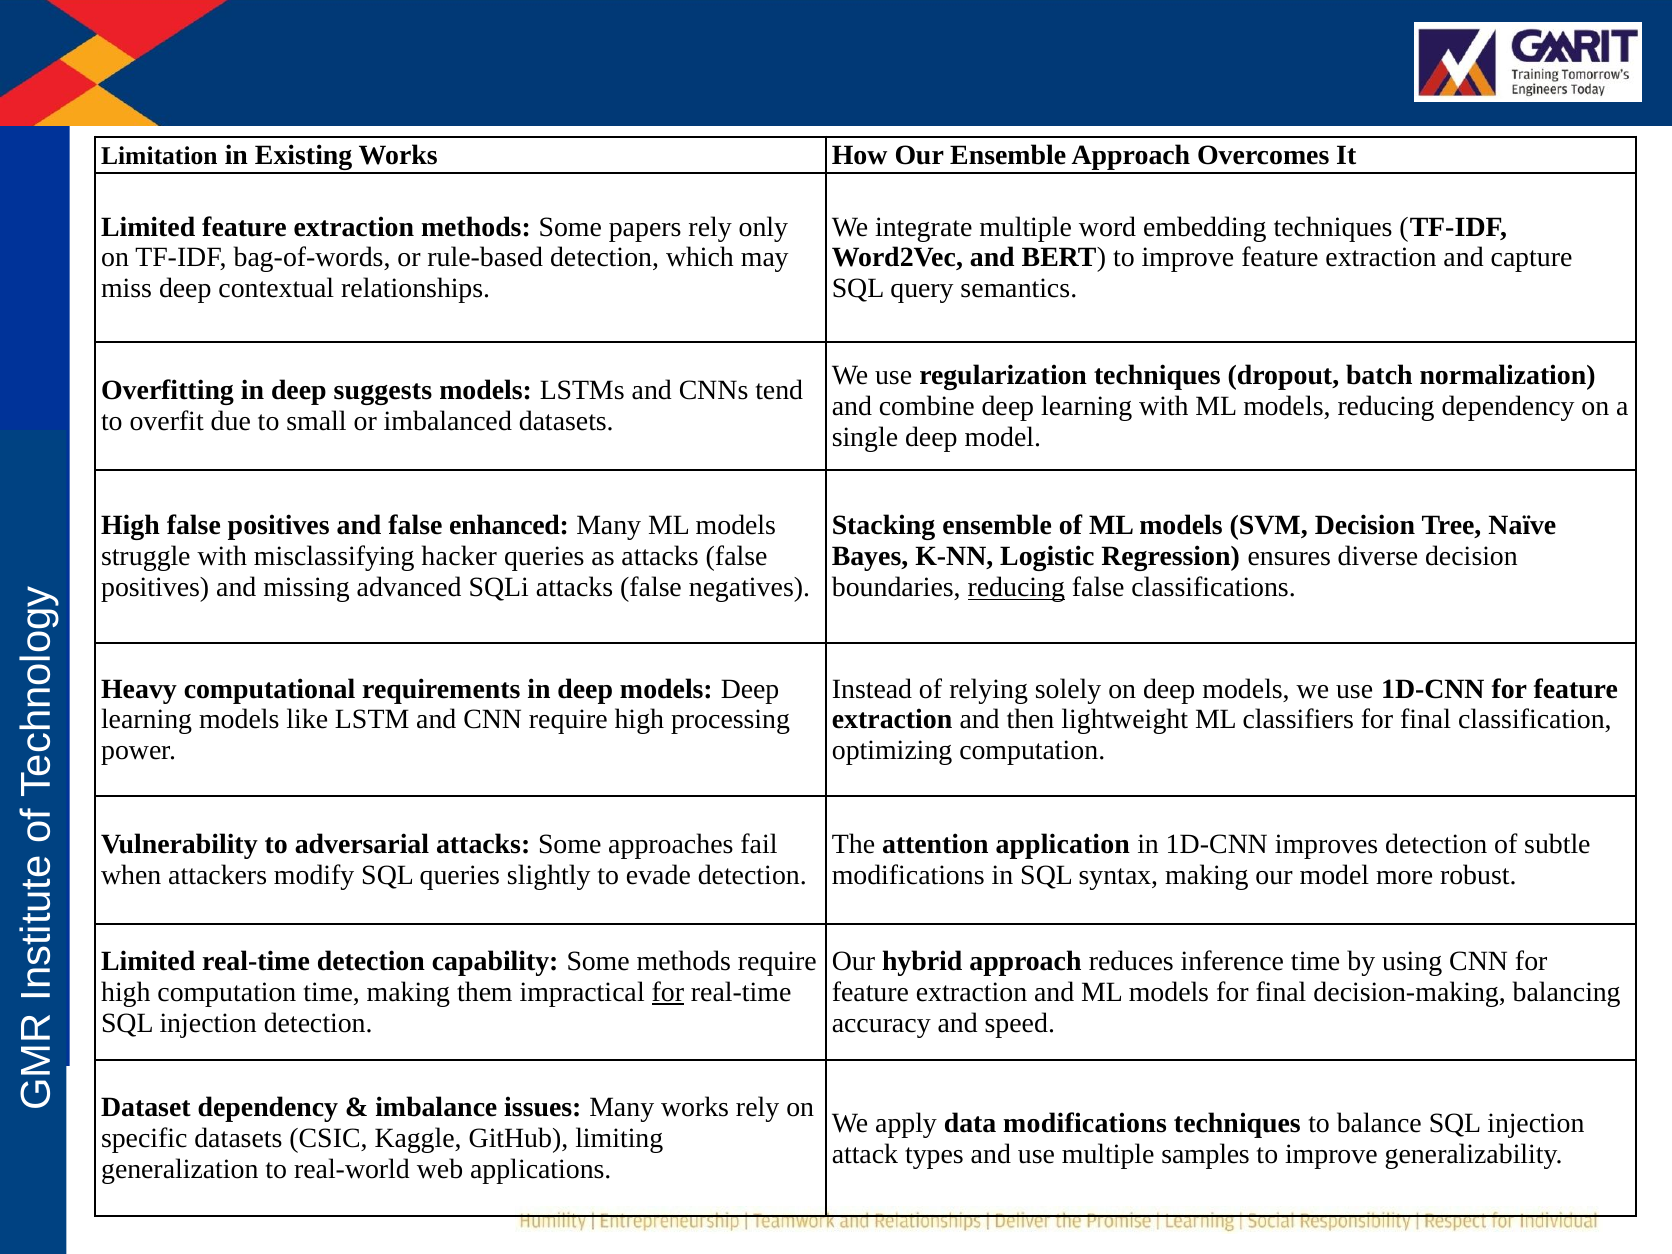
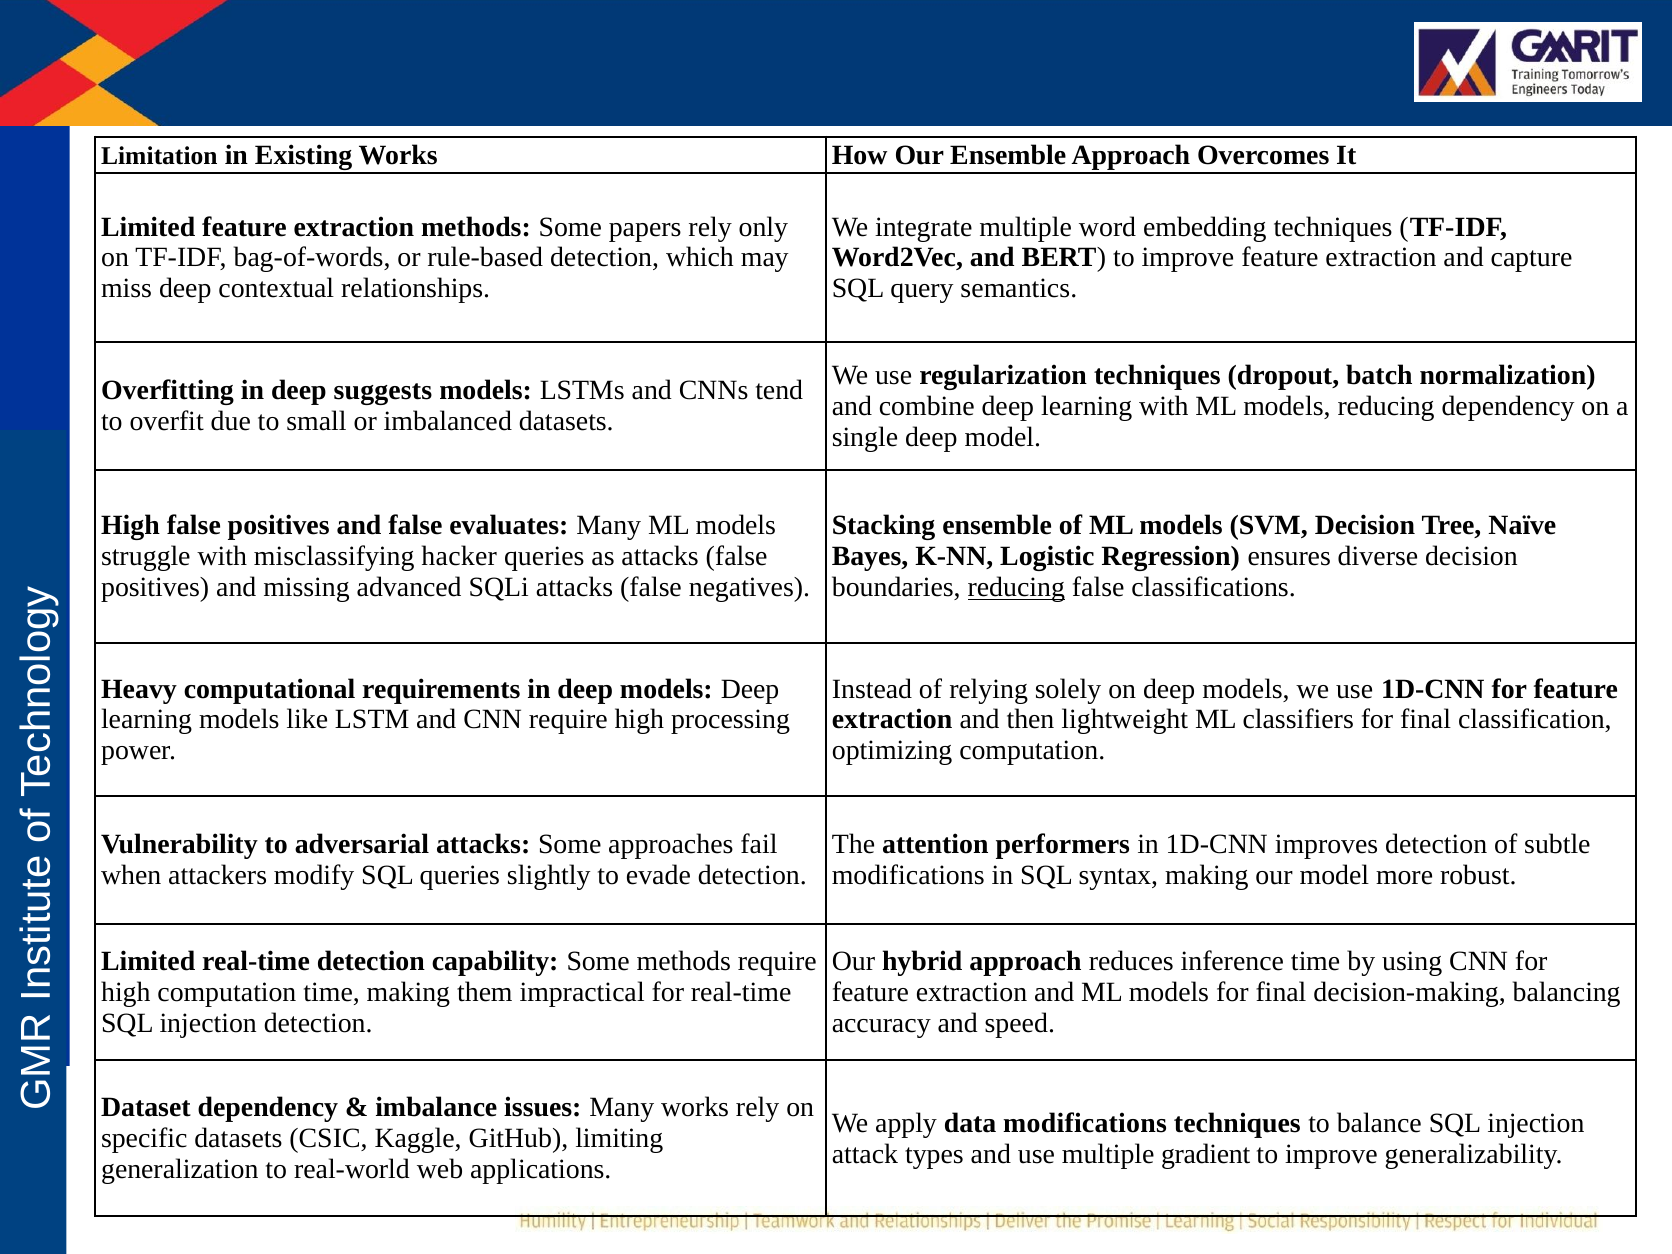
enhanced: enhanced -> evaluates (509, 526)
application: application -> performers (1063, 845)
for underline: present -> none (668, 992)
samples: samples -> gradient (1206, 1154)
